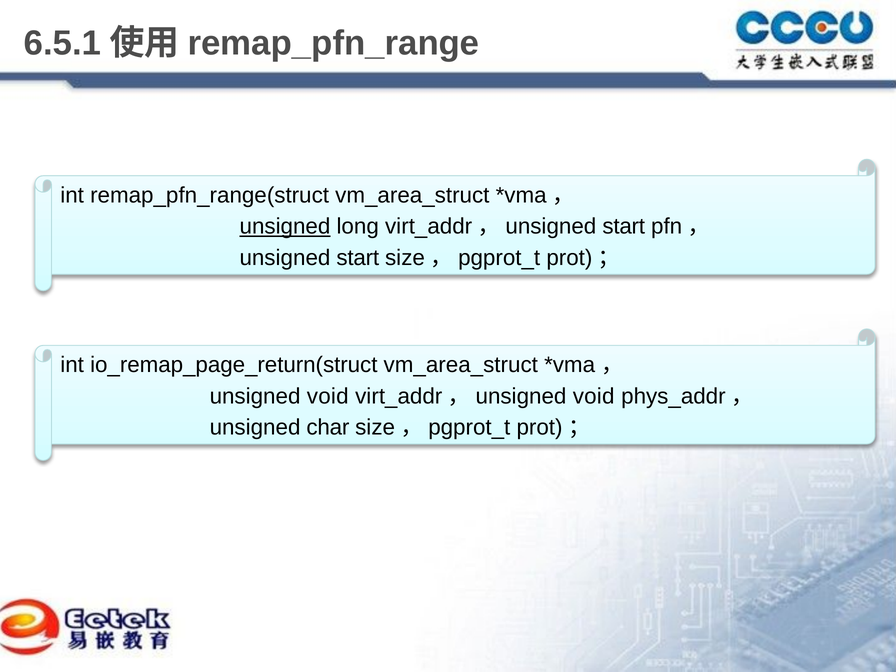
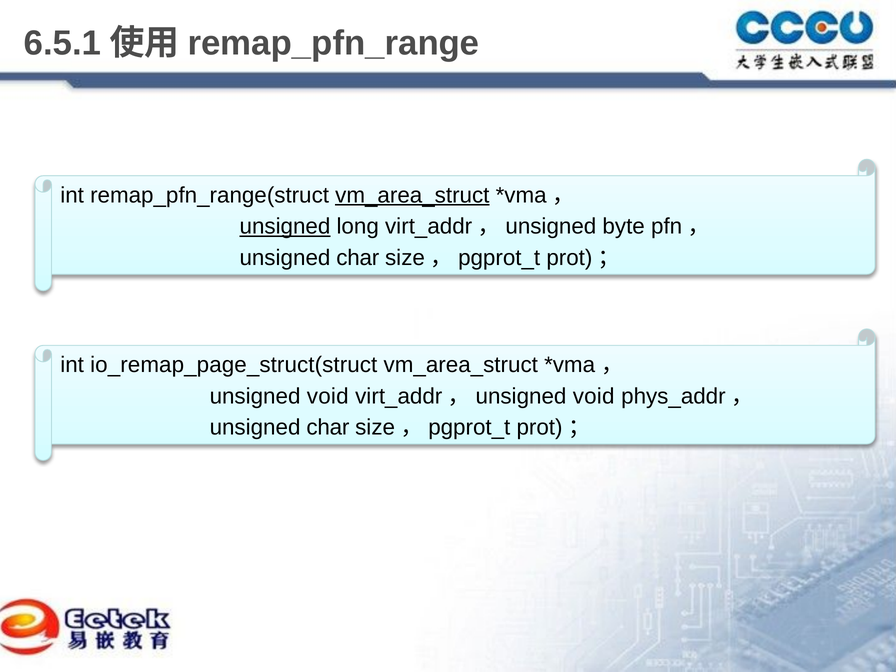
vm_area_struct underline: none -> present (412, 195)
virt_addr，unsigned start: start -> byte (624, 227)
start: start -> char (358, 258)
io_remap_page_return(struct: io_remap_page_return(struct -> io_remap_page_struct(struct (234, 365)
